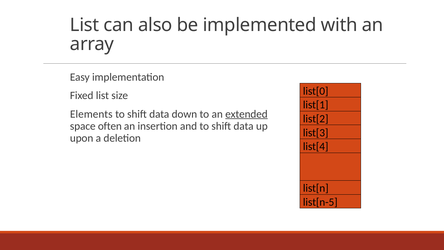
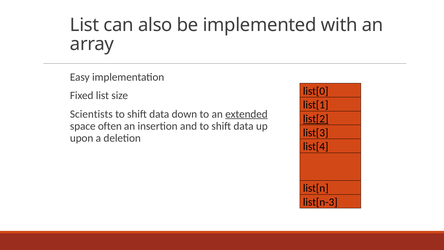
Elements: Elements -> Scientists (91, 114)
list[2 underline: none -> present (316, 119)
list[n-5: list[n-5 -> list[n-3 (320, 202)
